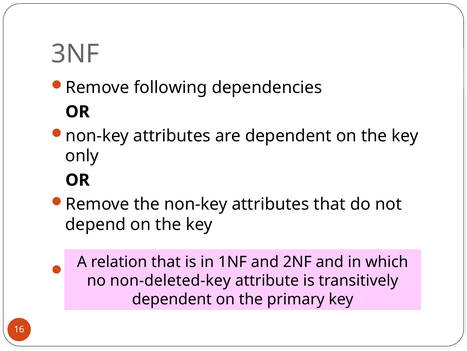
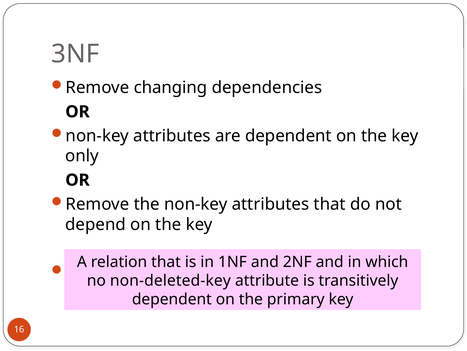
following: following -> changing (171, 88)
